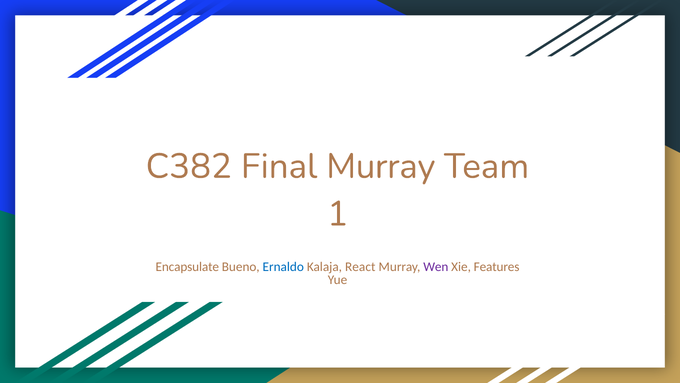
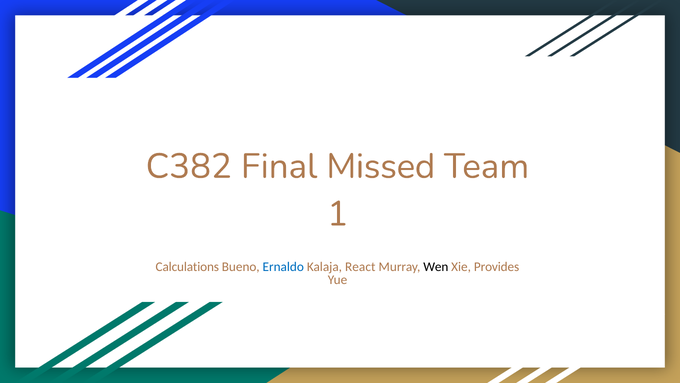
Final Murray: Murray -> Missed (381, 166)
Encapsulate: Encapsulate -> Calculations (187, 267)
Wen colour: purple -> black (436, 267)
Features: Features -> Provides (497, 267)
